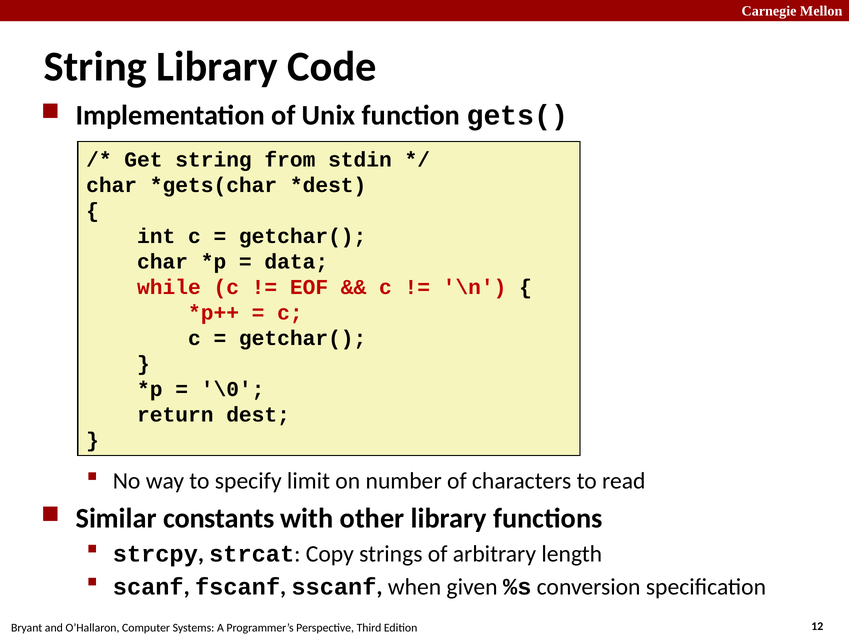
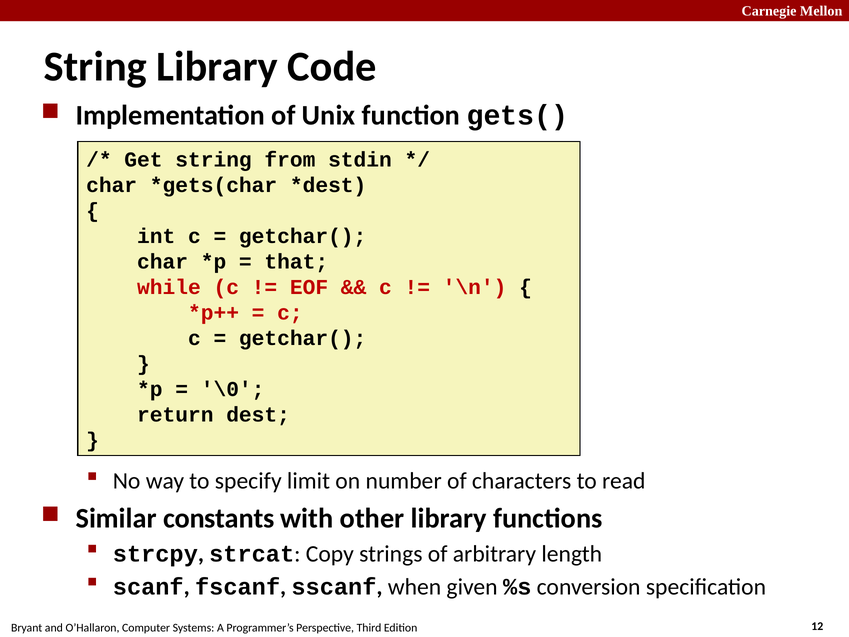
data: data -> that (296, 262)
